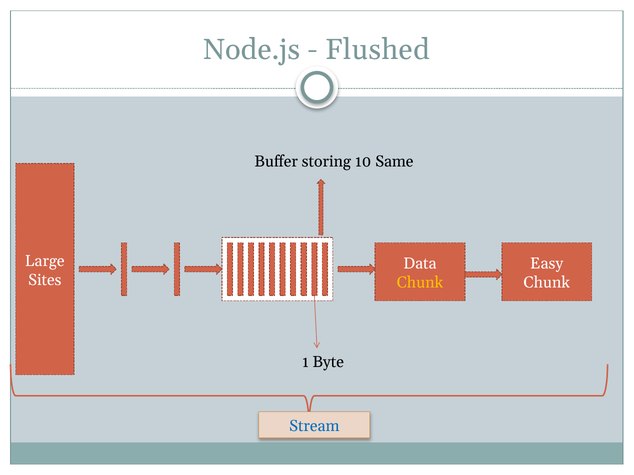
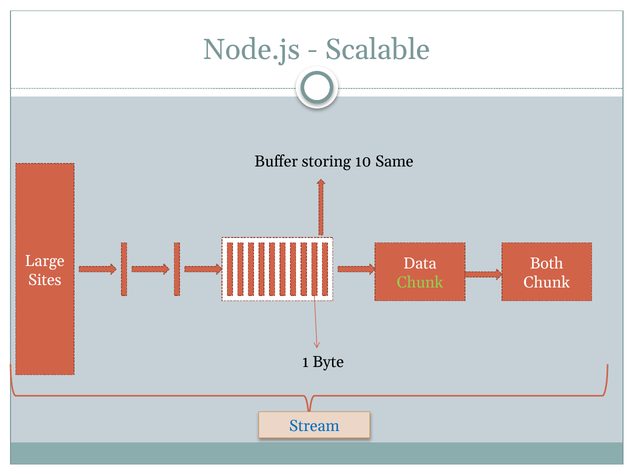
Flushed: Flushed -> Scalable (378, 50)
Easy: Easy -> Both (547, 264)
Chunk colour: yellow -> light green (420, 283)
